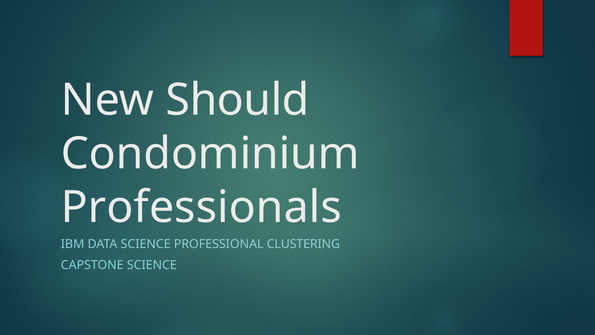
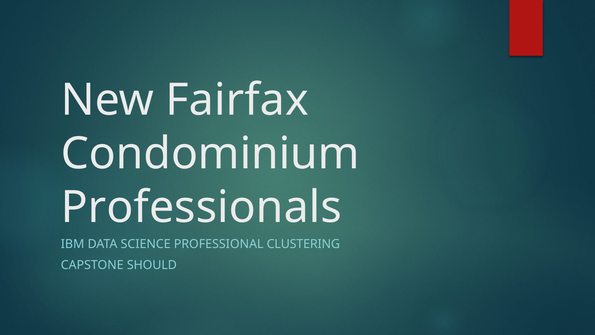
Should: Should -> Fairfax (237, 100)
CAPSTONE SCIENCE: SCIENCE -> SHOULD (152, 265)
